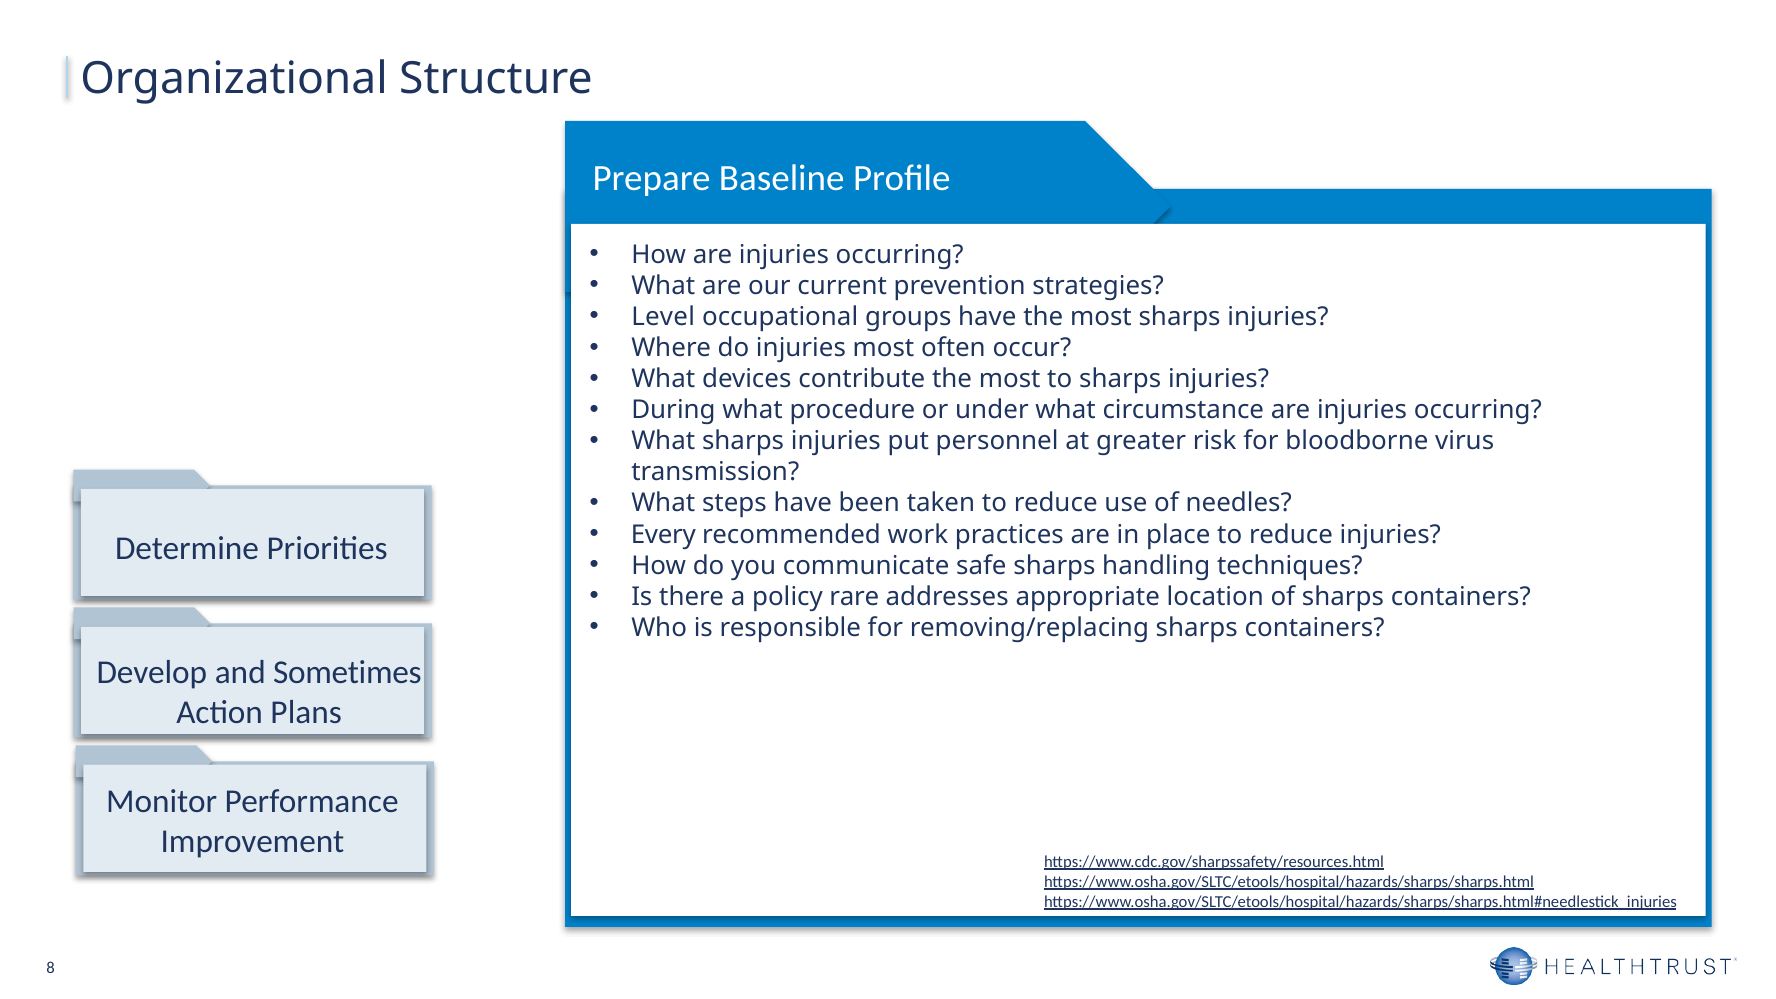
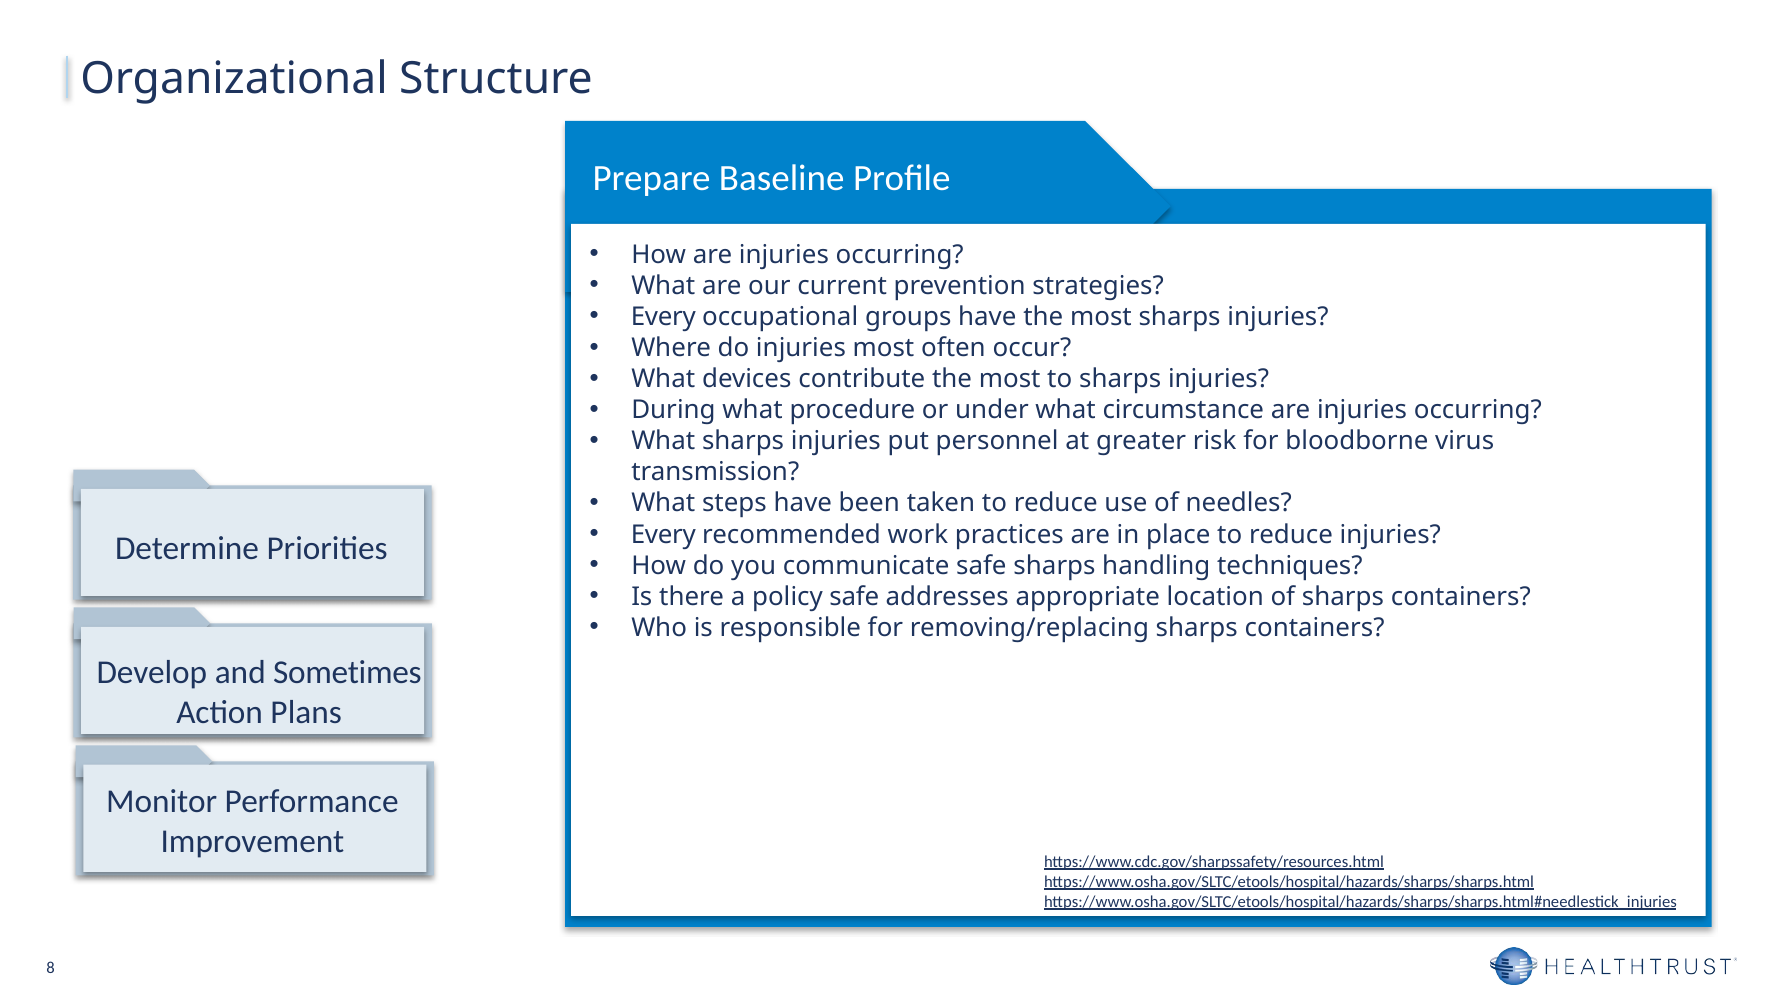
Level: Level -> Every (663, 317)
policy rare: rare -> safe (854, 597)
